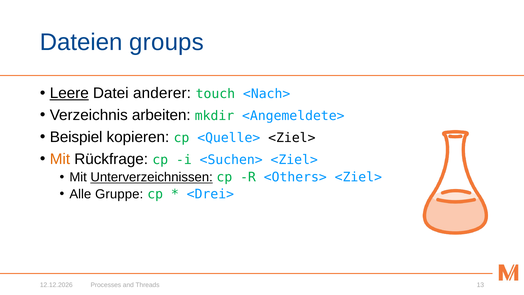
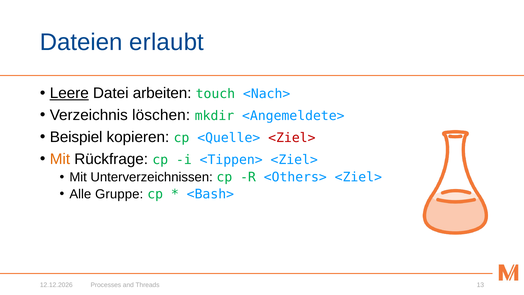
groups: groups -> erlaubt (167, 42)
anderer: anderer -> arbeiten (162, 93)
arbeiten: arbeiten -> löschen (161, 115)
<Ziel> colour: black -> red (292, 138)
<Suchen>: <Suchen> -> <Tippen> (231, 160)
Unterverzeichnissen underline: present -> none (152, 177)
<Drei>: <Drei> -> <Bash> (210, 194)
